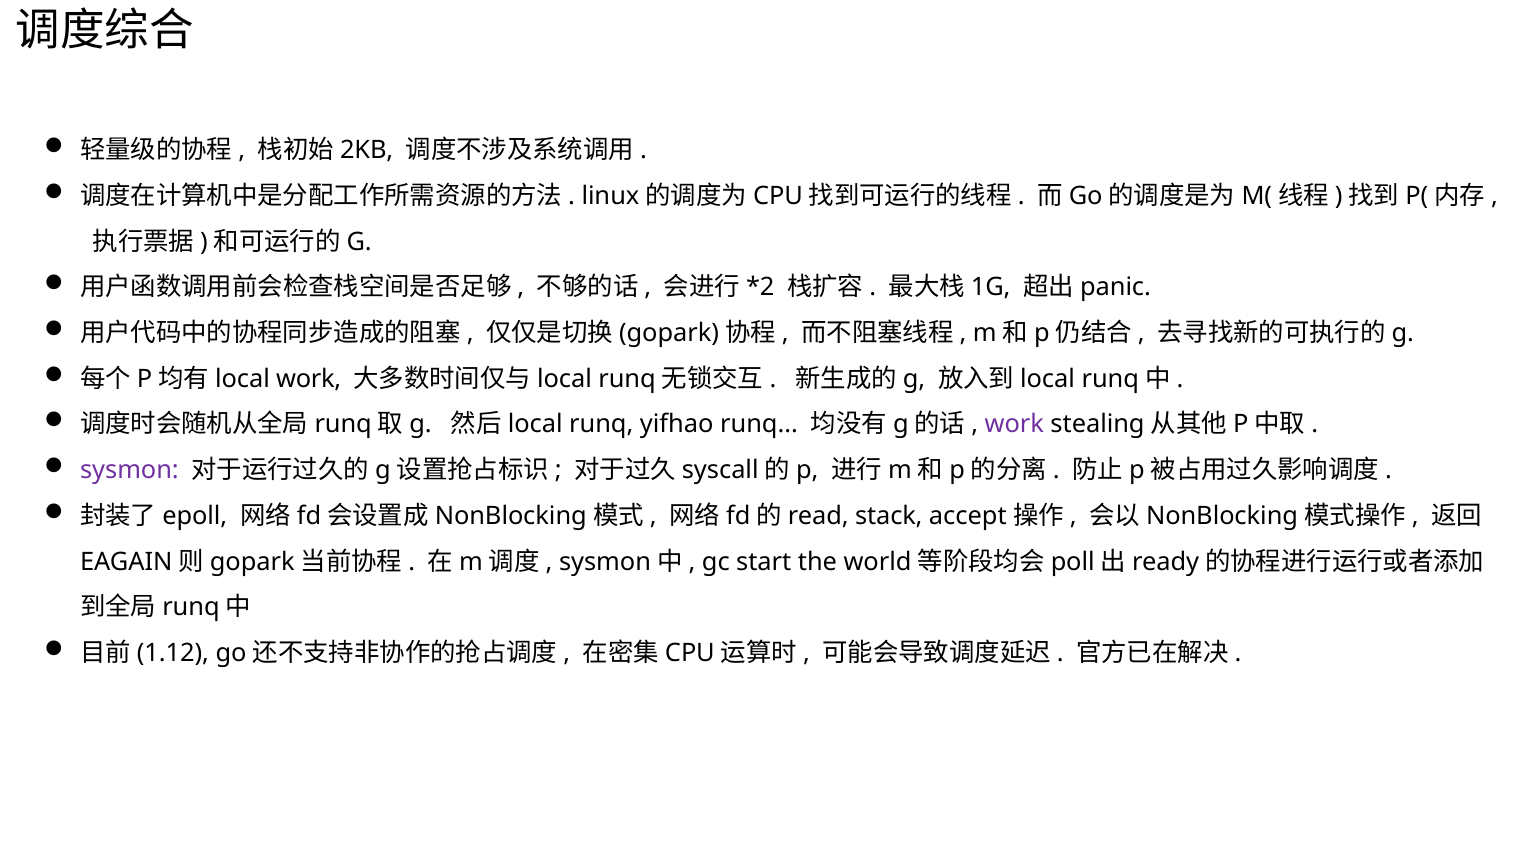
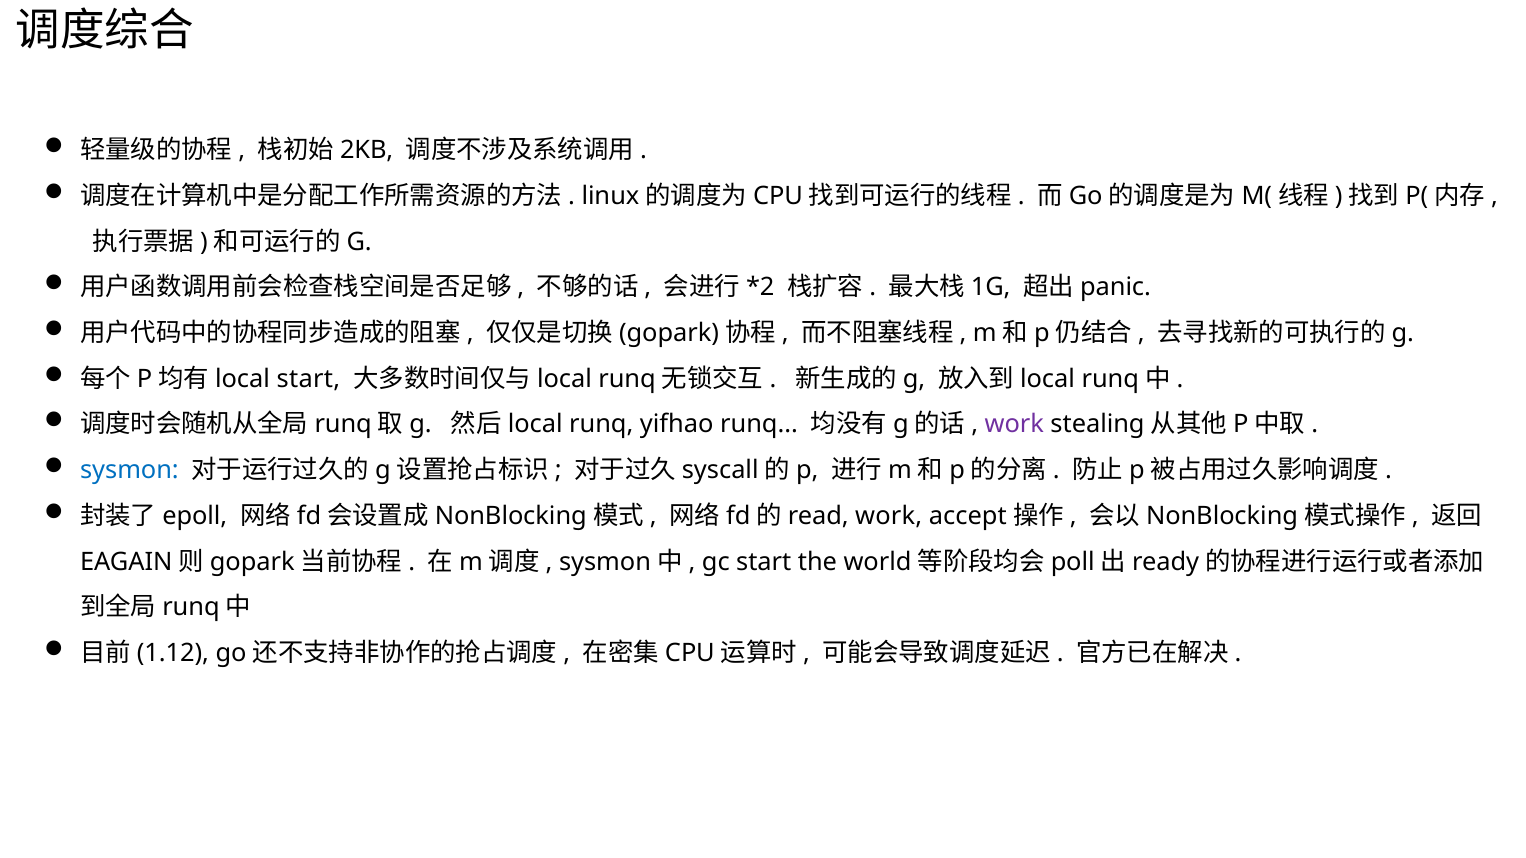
work: work -> start (308, 379)
sysmon colour: purple -> blue (129, 470)
stack: stack -> work (889, 516)
